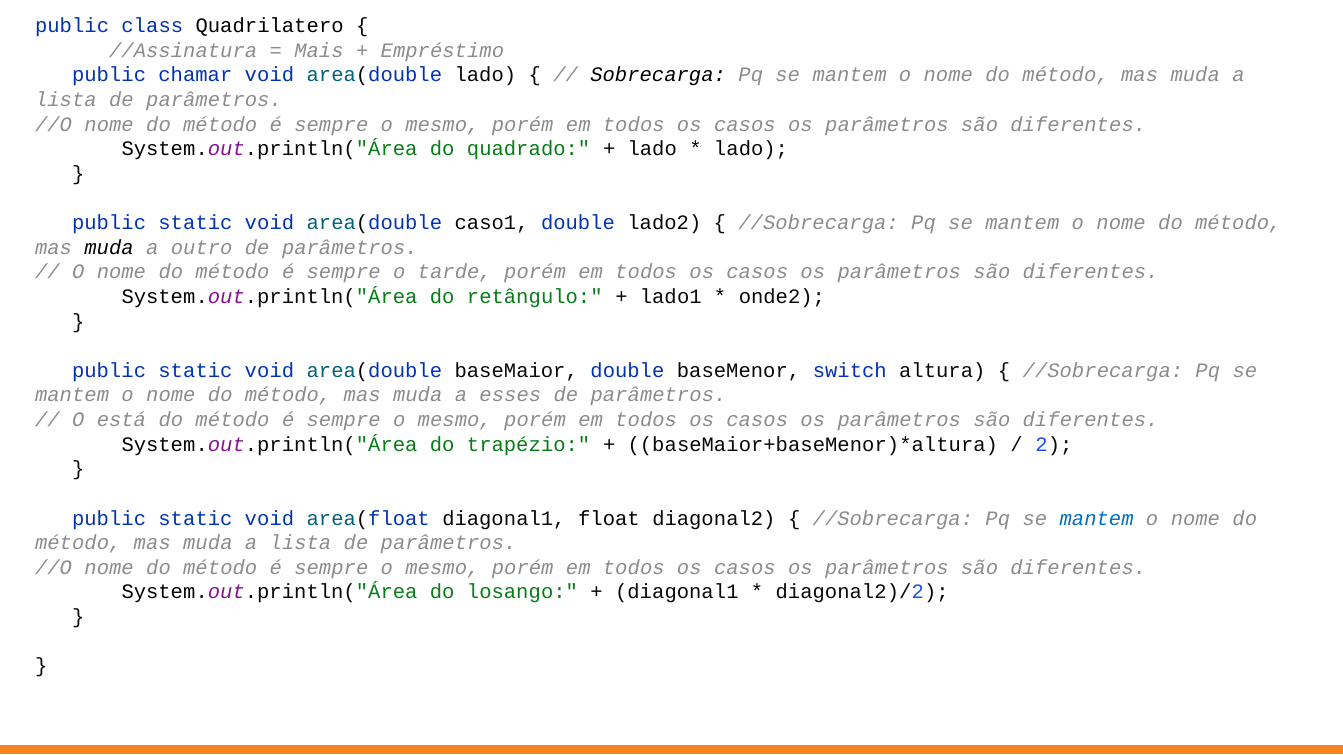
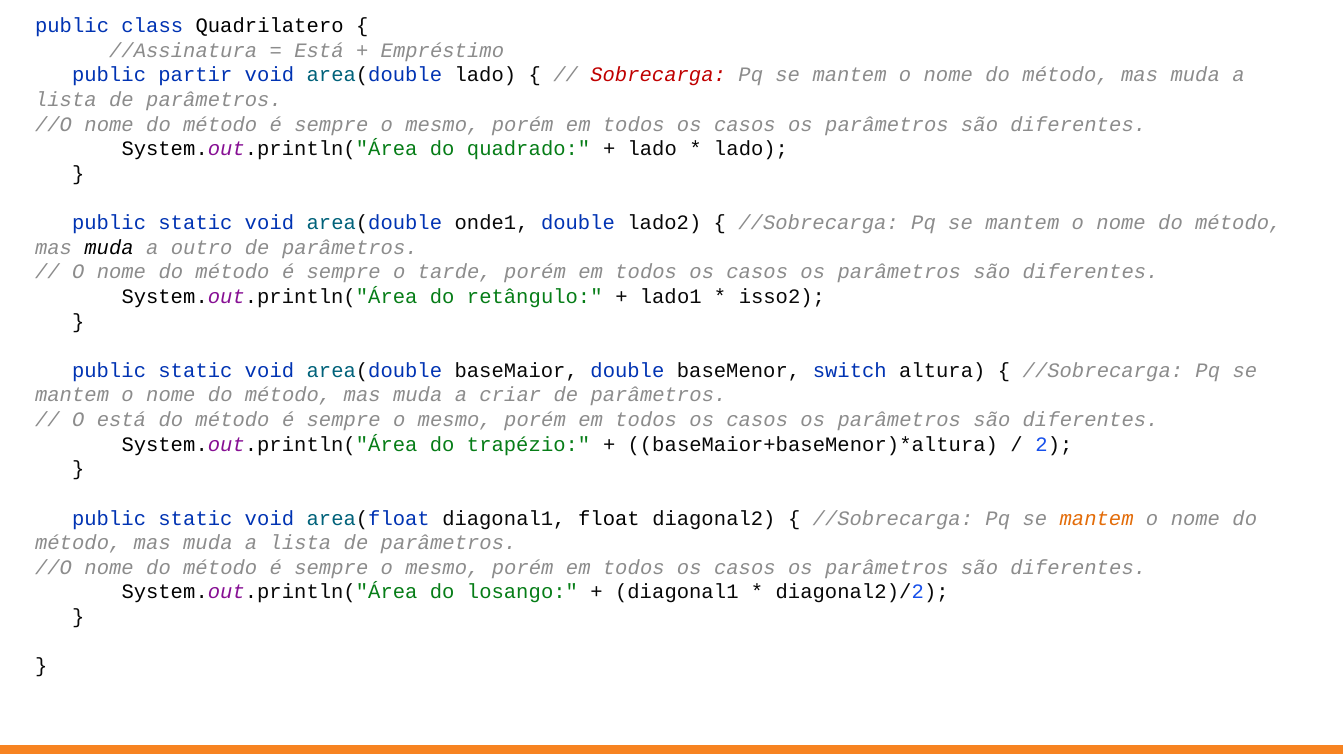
Mais: Mais -> Está (319, 50)
chamar: chamar -> partir (195, 75)
Sobrecarga colour: black -> red (658, 75)
caso1: caso1 -> onde1 (492, 223)
onde2: onde2 -> isso2 (782, 297)
esses: esses -> criar (510, 395)
mantem colour: blue -> orange (1097, 519)
